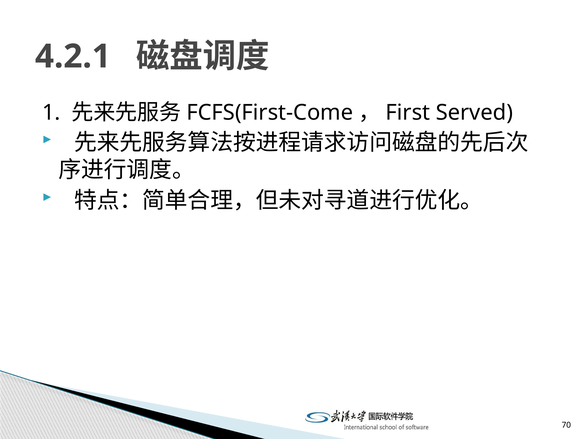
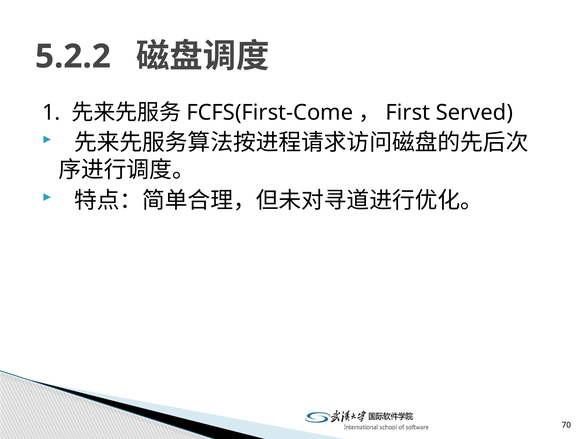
4.2.1: 4.2.1 -> 5.2.2 (73, 56)
